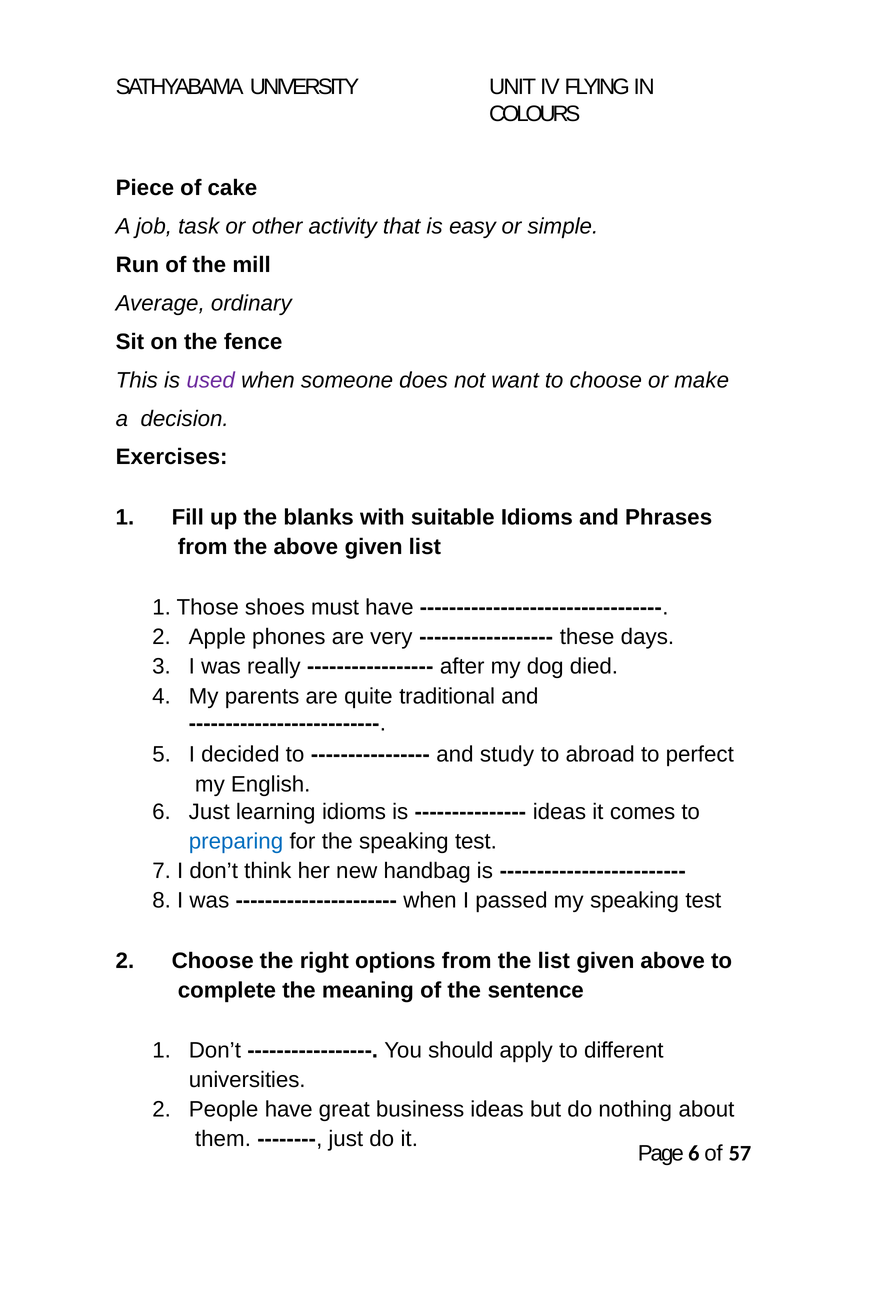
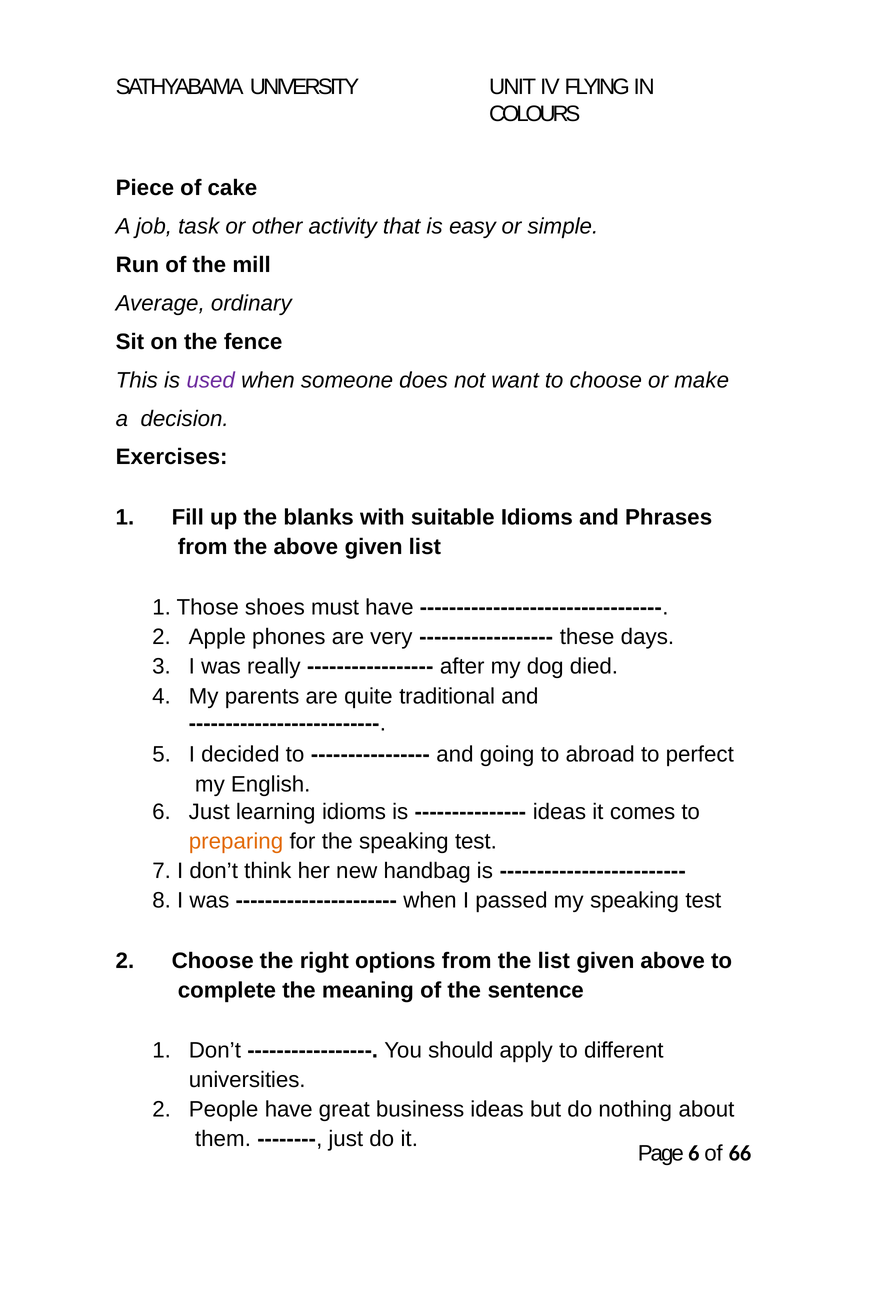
study: study -> going (507, 754)
preparing colour: blue -> orange (236, 841)
57: 57 -> 66 (740, 1153)
